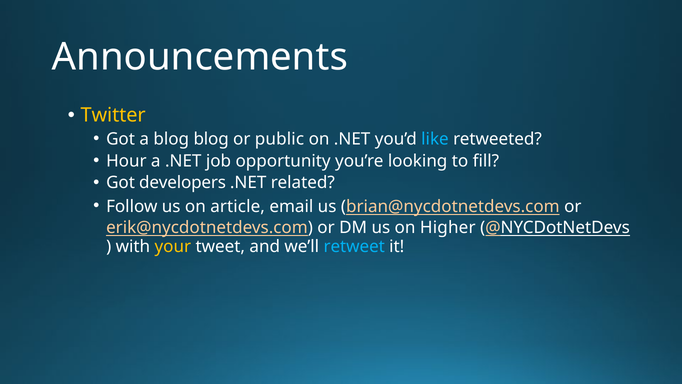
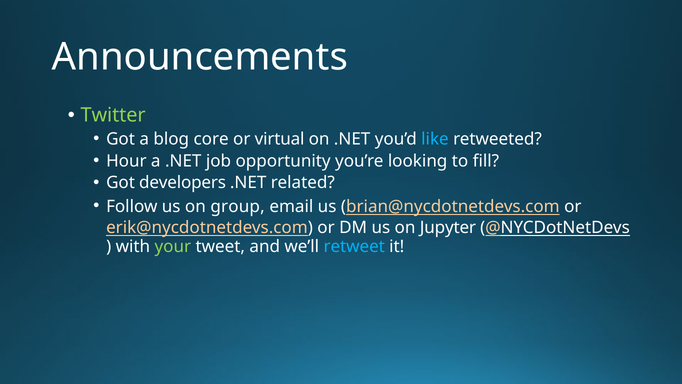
Twitter colour: yellow -> light green (113, 115)
blog blog: blog -> core (211, 139)
public: public -> virtual (280, 139)
article: article -> group (238, 207)
Higher: Higher -> Jupyter (448, 228)
your colour: yellow -> light green (173, 247)
